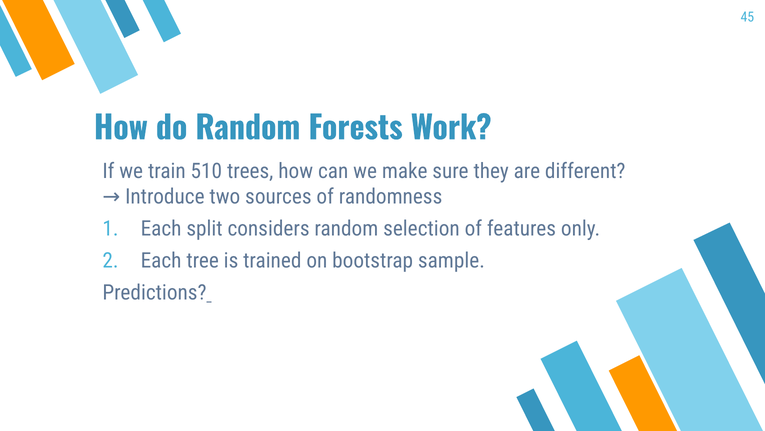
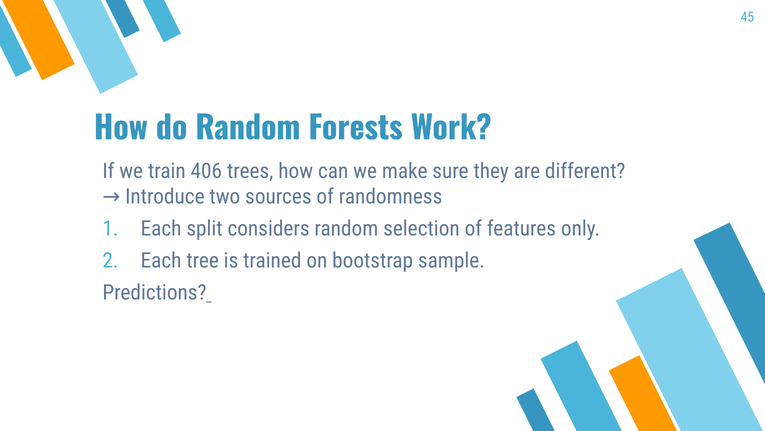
510: 510 -> 406 (206, 171)
